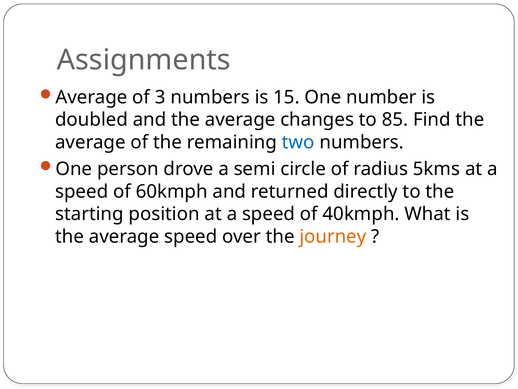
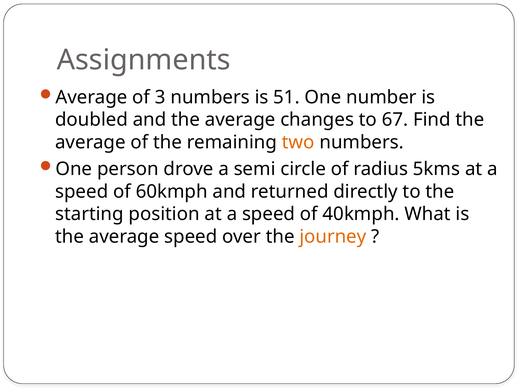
15: 15 -> 51 (286, 97)
85: 85 -> 67 (395, 120)
two colour: blue -> orange (298, 142)
